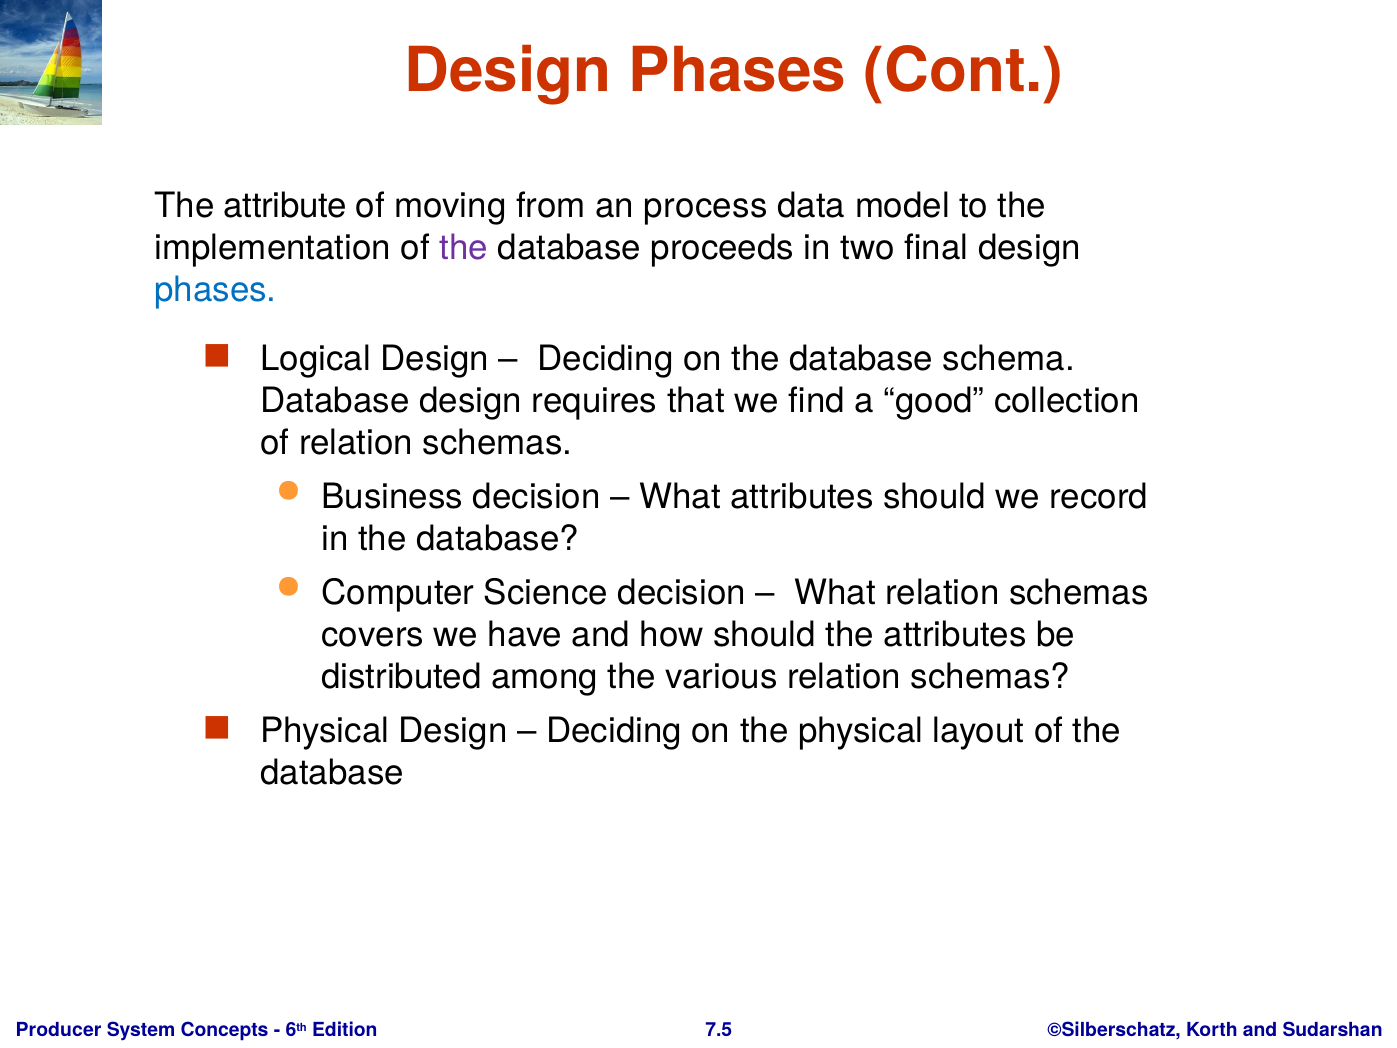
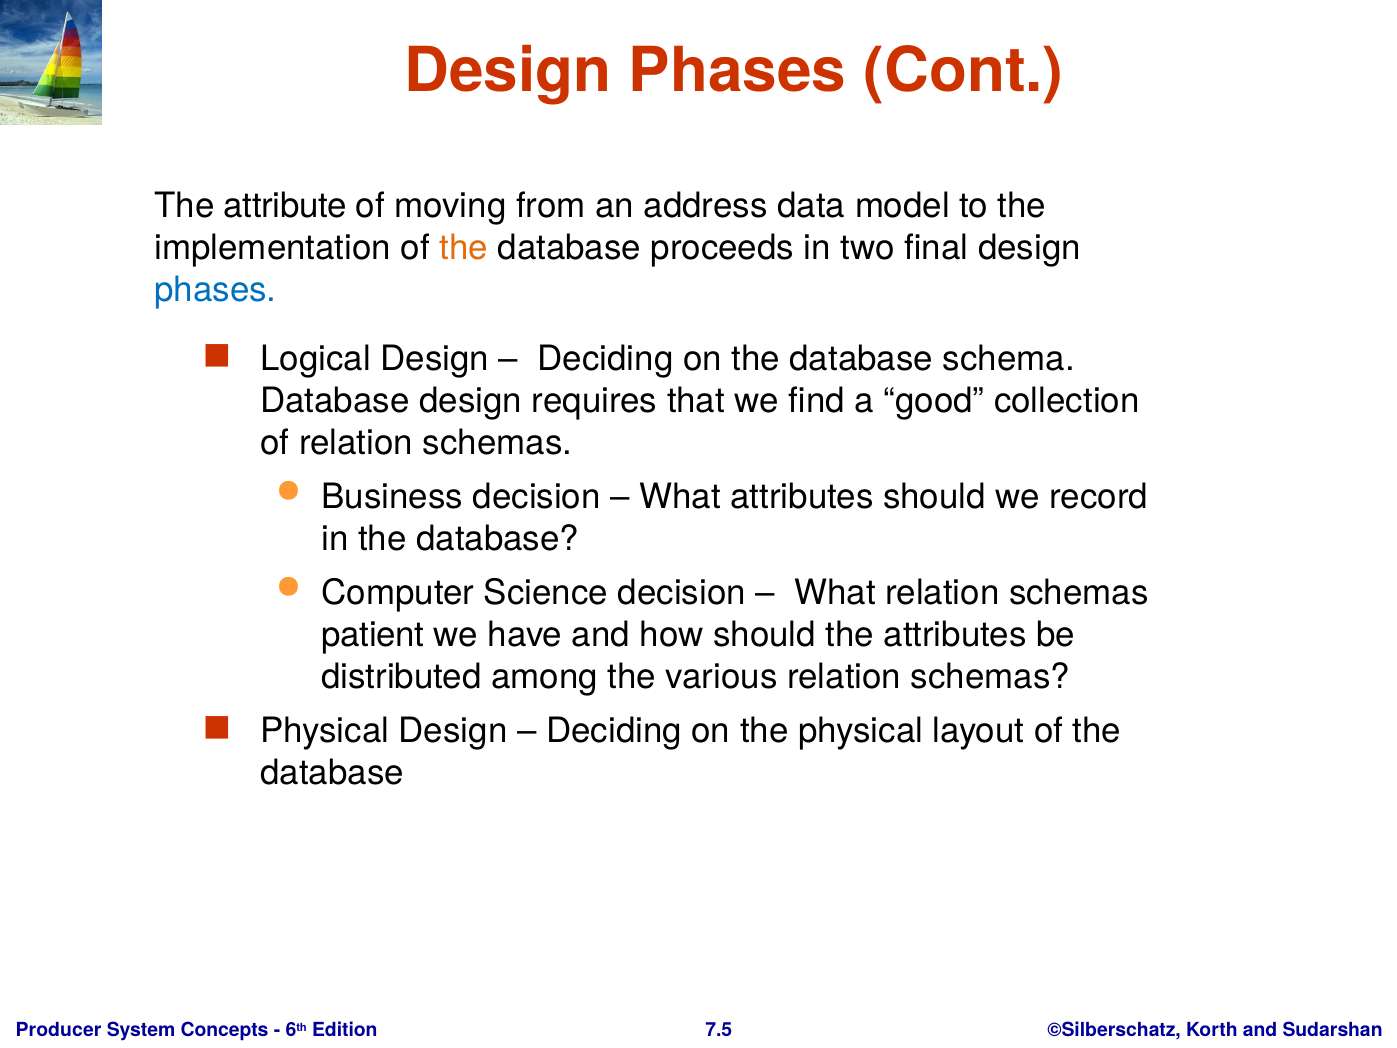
process: process -> address (706, 206)
the colour: purple -> orange (464, 248)
covers: covers -> patient (373, 635)
